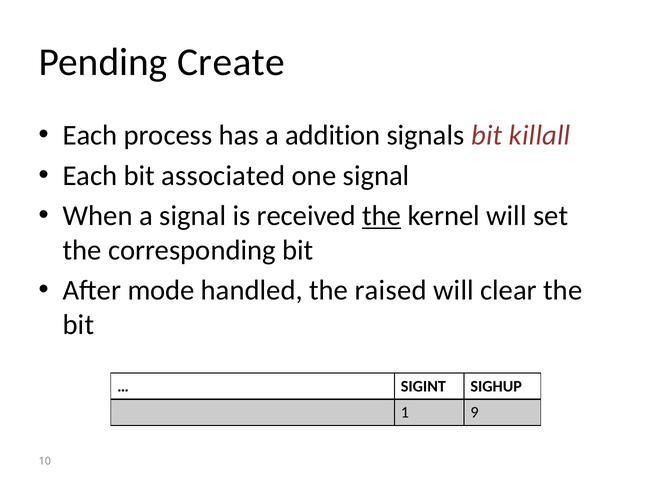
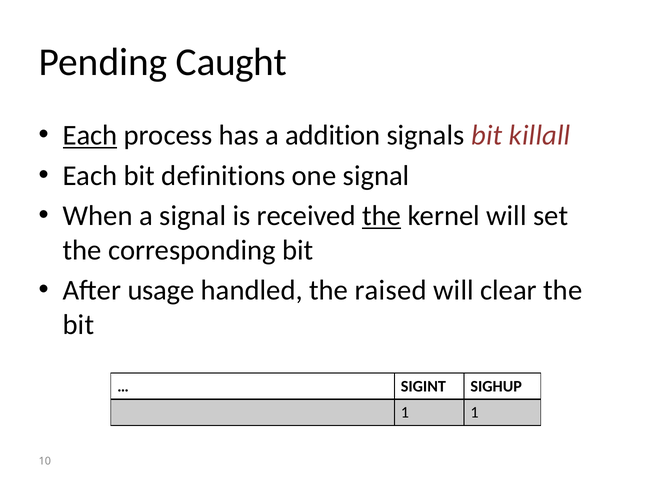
Create: Create -> Caught (231, 62)
Each underline: none -> present (90, 135)
associated: associated -> definitions (223, 176)
mode: mode -> usage (161, 290)
1 9: 9 -> 1 (475, 412)
